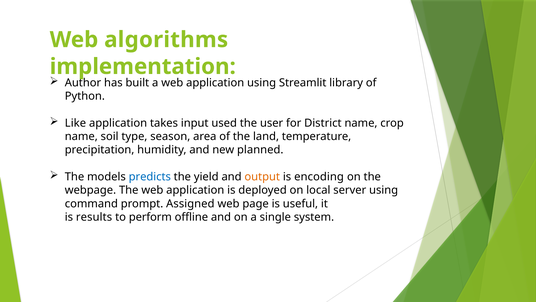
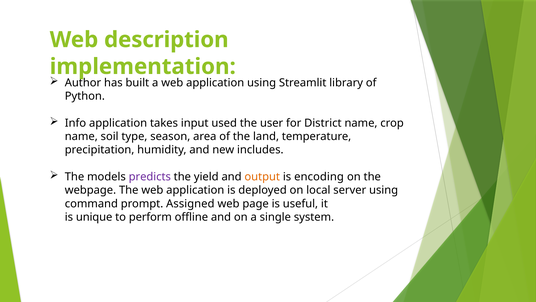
algorithms: algorithms -> description (166, 40)
Like: Like -> Info (75, 123)
planned: planned -> includes (260, 150)
predicts colour: blue -> purple (150, 177)
results: results -> unique (94, 217)
